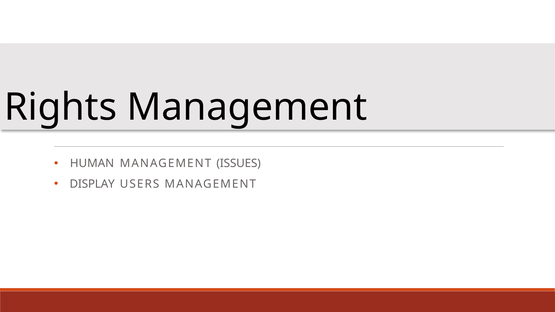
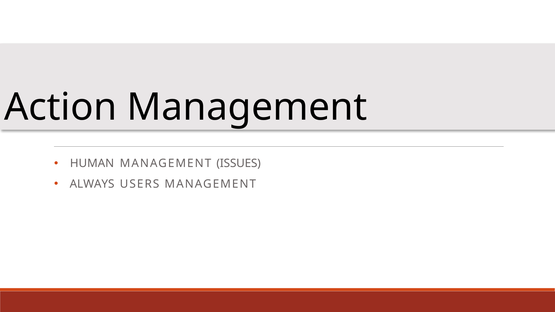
Rights: Rights -> Action (61, 107)
DISPLAY: DISPLAY -> ALWAYS (92, 184)
